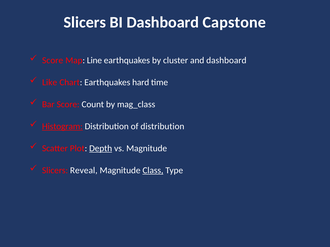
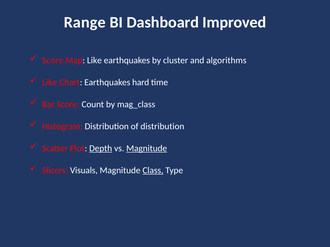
Slicers: Slicers -> Range (85, 22)
Capstone: Capstone -> Improved (234, 22)
Map Line: Line -> Like (94, 61)
and dashboard: dashboard -> algorithms (226, 61)
Histogram underline: present -> none (62, 127)
Magnitude underline: none -> present (147, 149)
Reveal: Reveal -> Visuals (84, 171)
